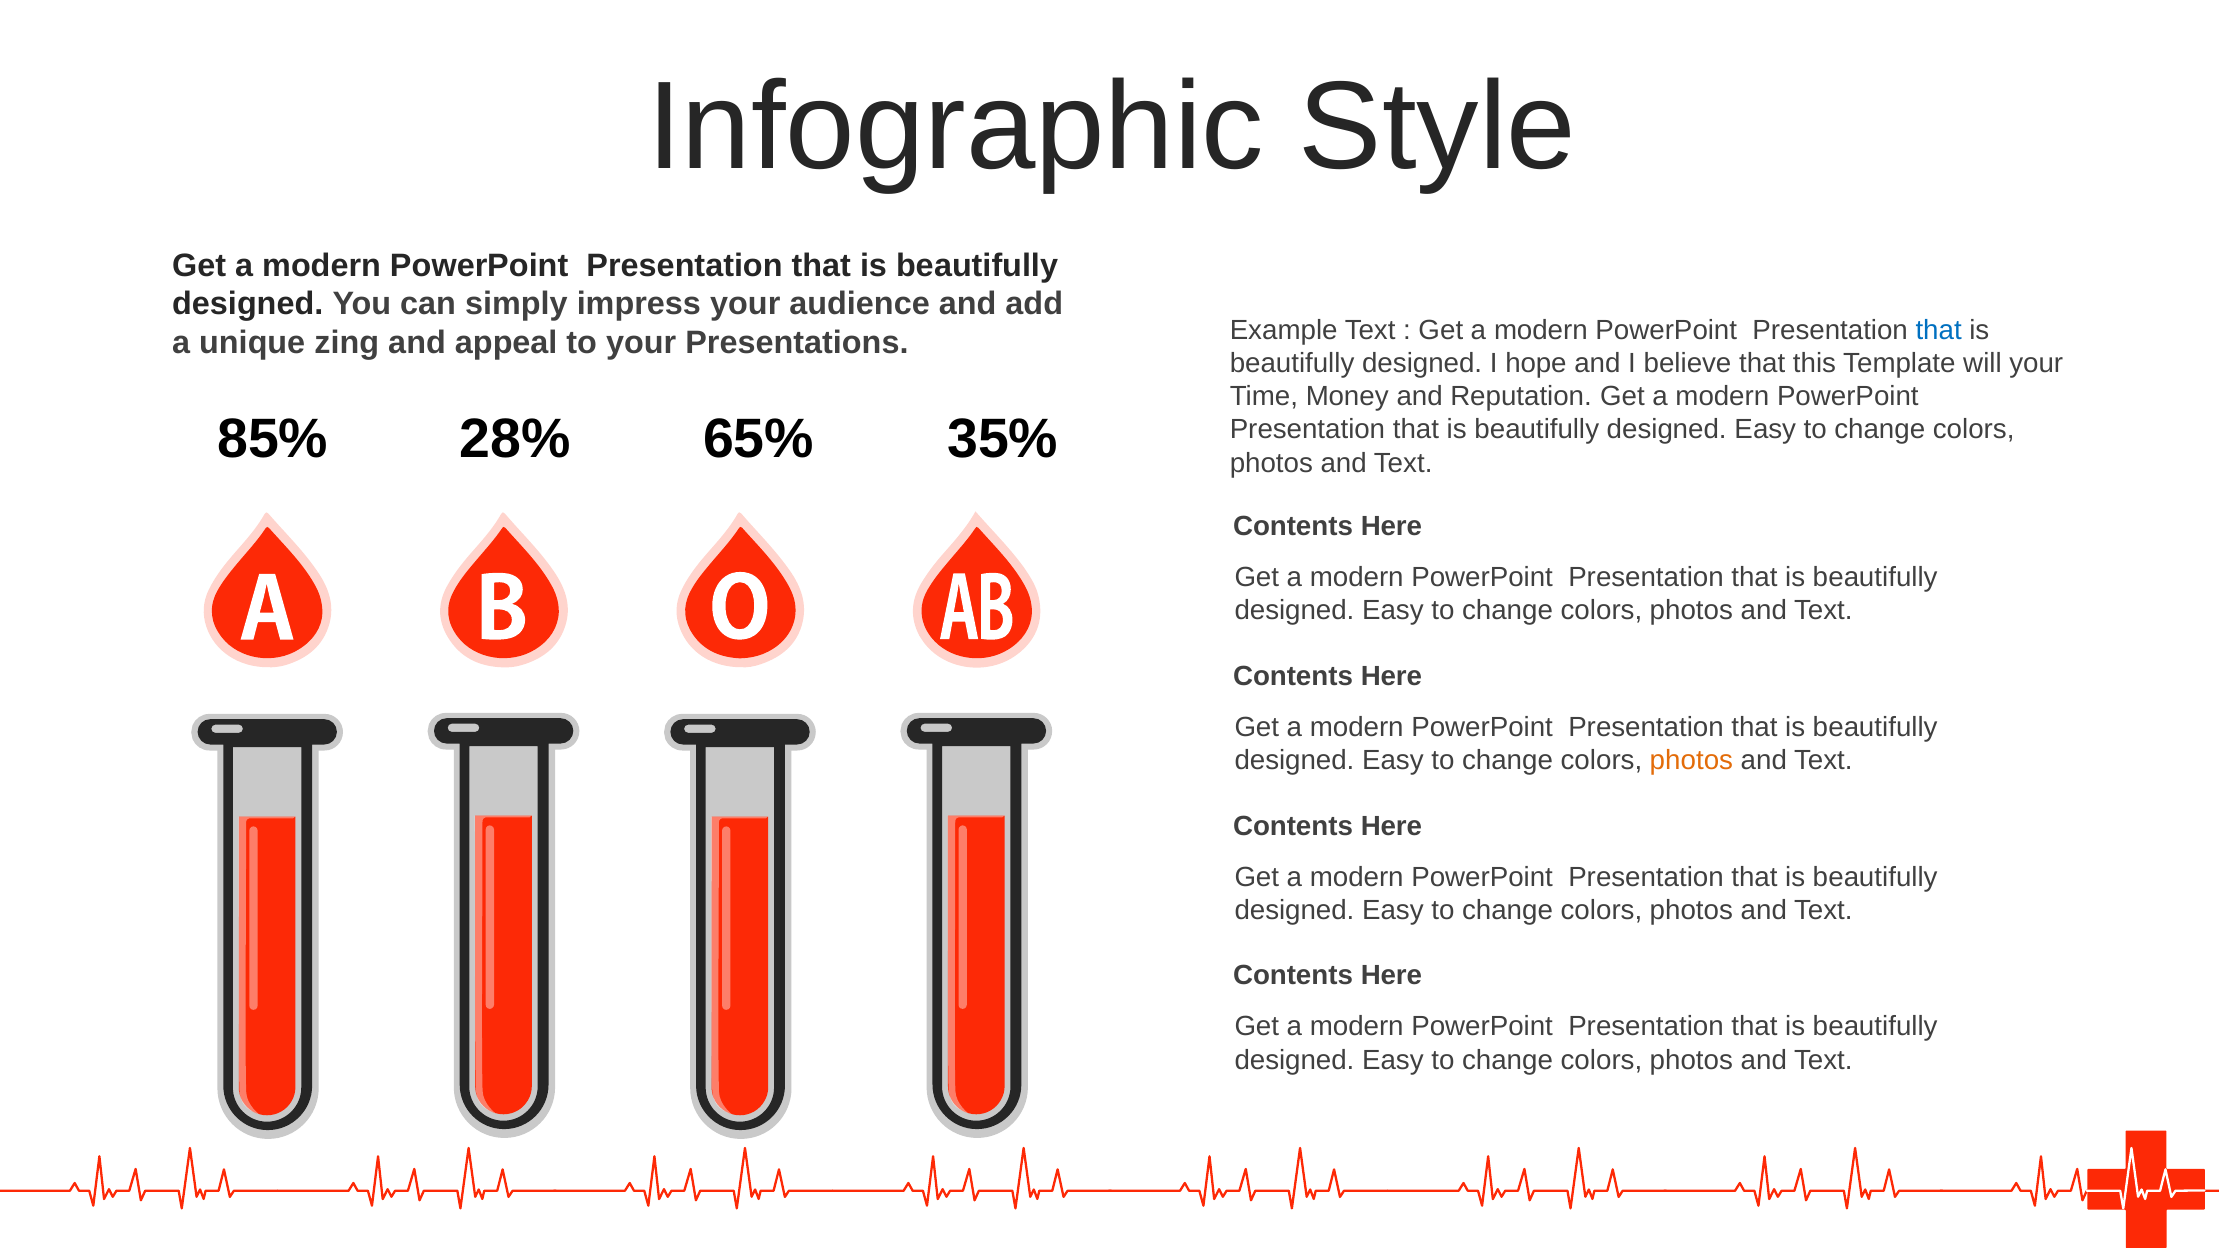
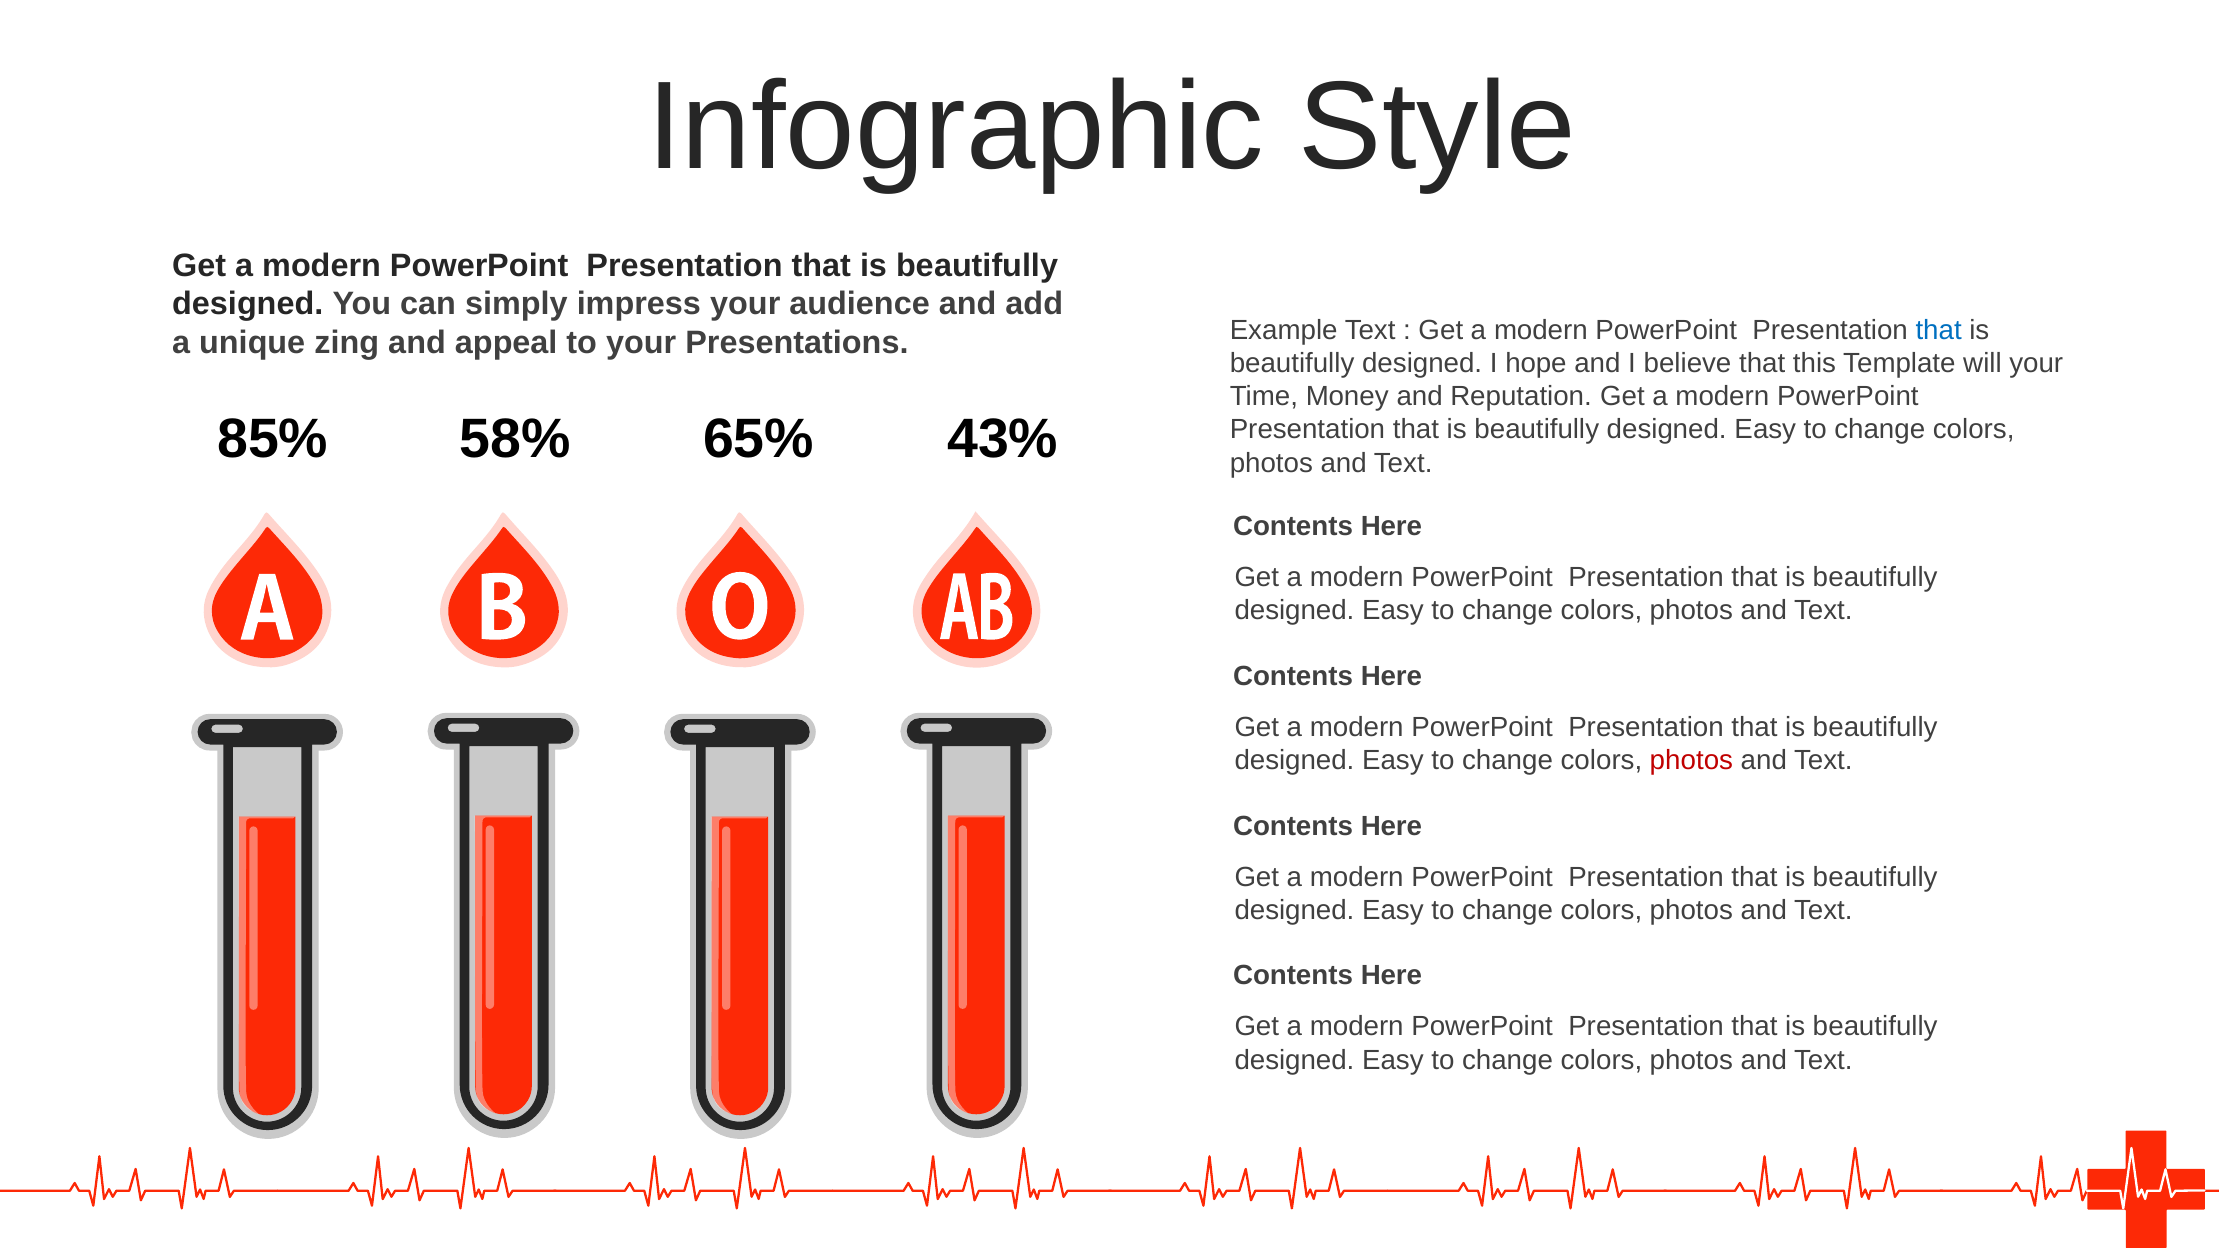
28%: 28% -> 58% (515, 440)
35%: 35% -> 43% (1003, 440)
photos colour: orange -> red (1691, 761)
